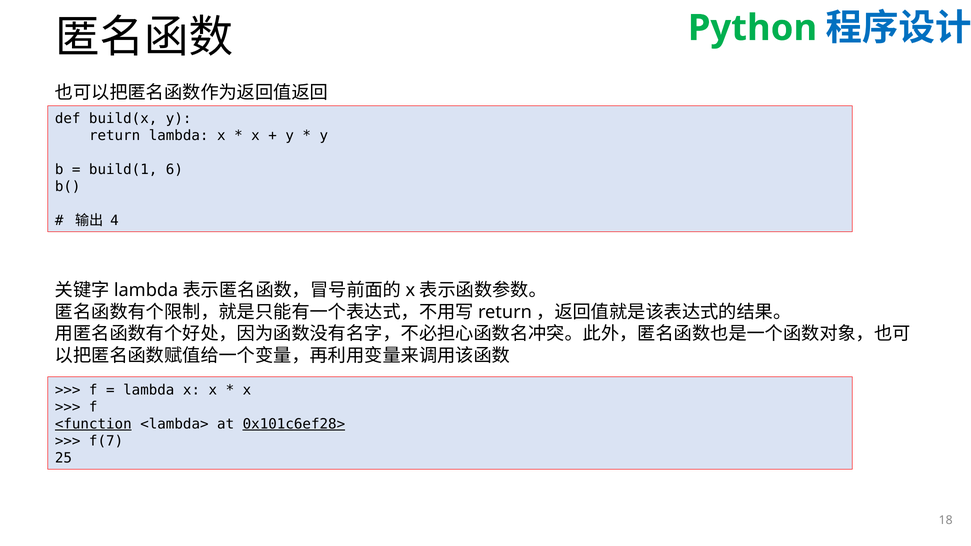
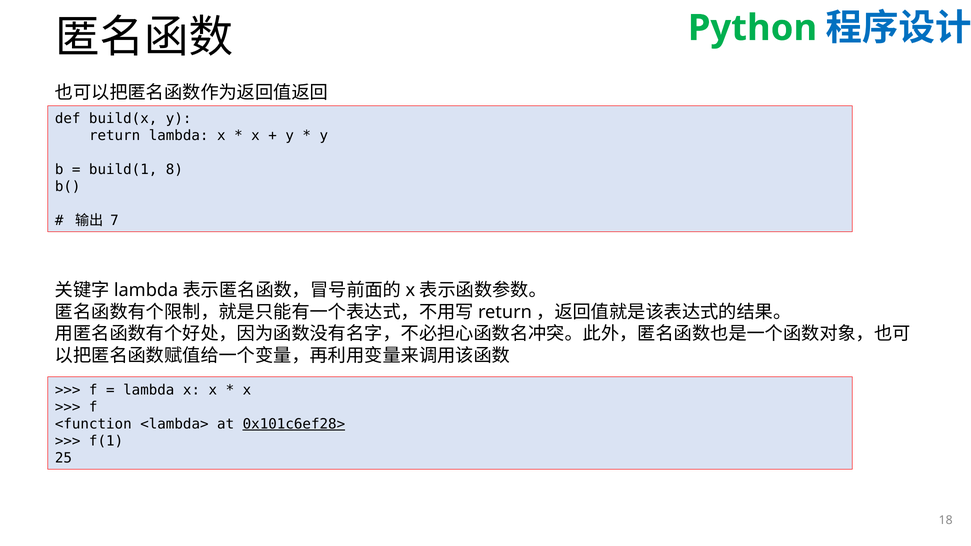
6: 6 -> 8 (174, 170)
4: 4 -> 7 (115, 221)
<function underline: present -> none (93, 424)
f(7: f(7 -> f(1 (106, 441)
